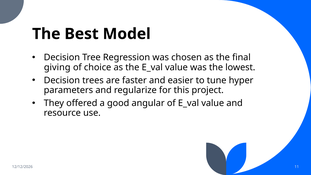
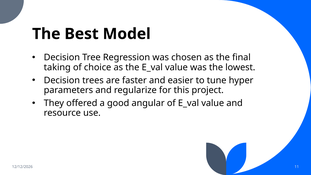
giving: giving -> taking (57, 67)
